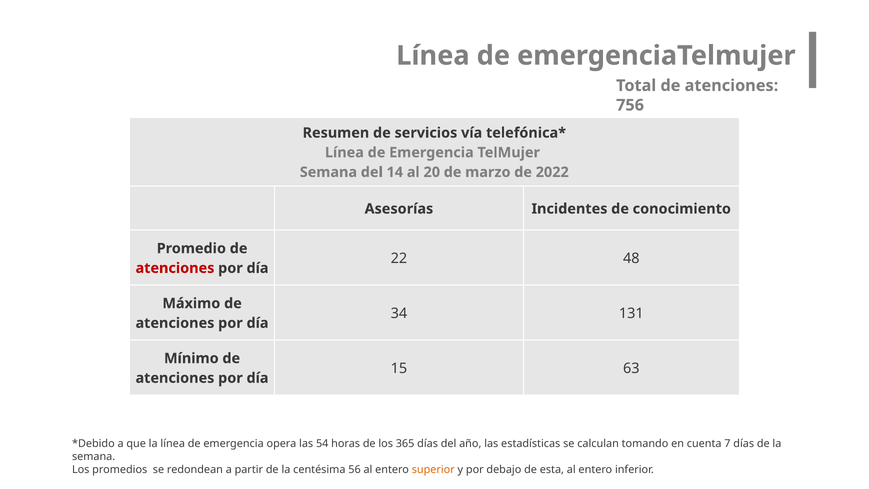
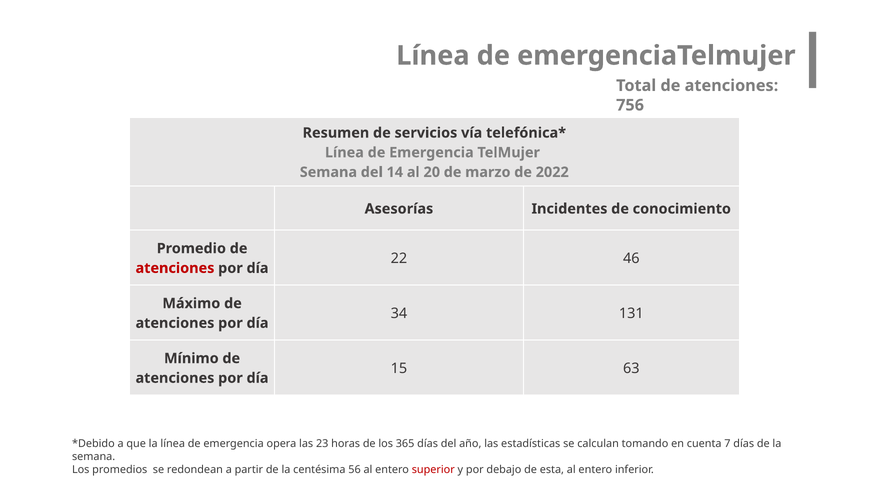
48: 48 -> 46 (631, 258)
54: 54 -> 23 (322, 444)
superior colour: orange -> red (433, 470)
